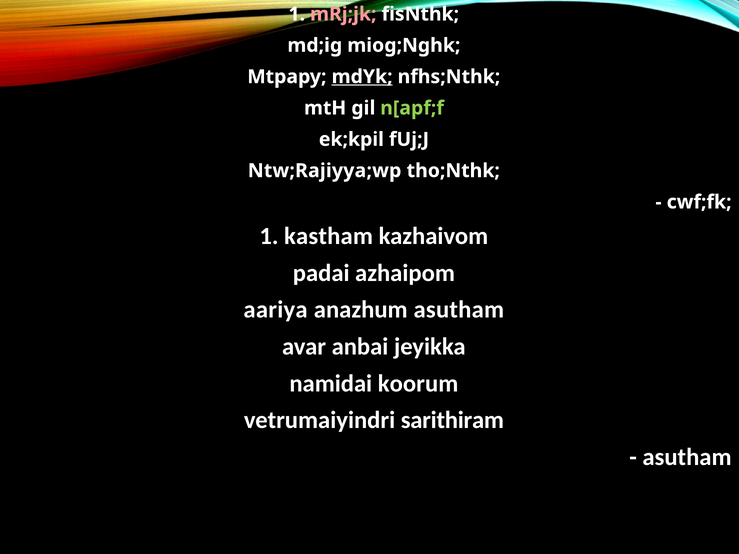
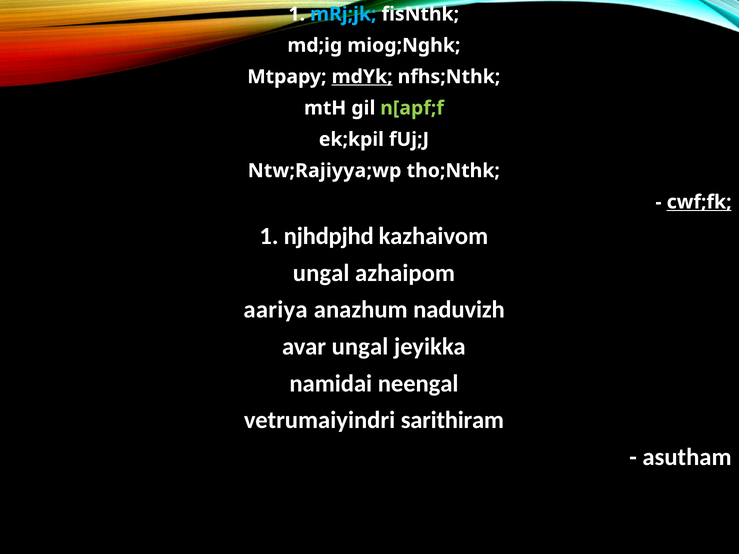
mRj;jk colour: pink -> light blue (343, 14)
cwf;fk underline: none -> present (699, 202)
kastham: kastham -> njhdpjhd (329, 236)
padai: padai -> ungal (321, 273)
anazhum asutham: asutham -> naduvizh (459, 310)
avar anbai: anbai -> ungal (360, 347)
koorum: koorum -> neengal (418, 384)
